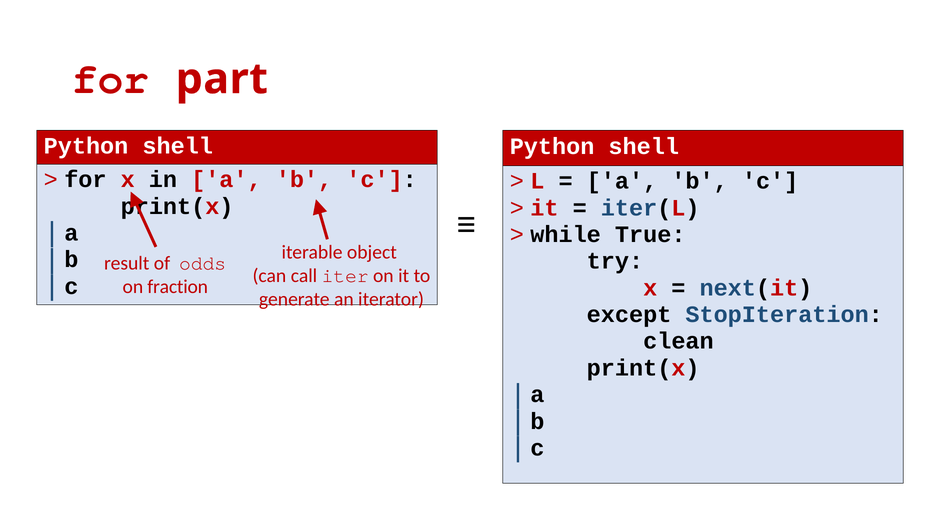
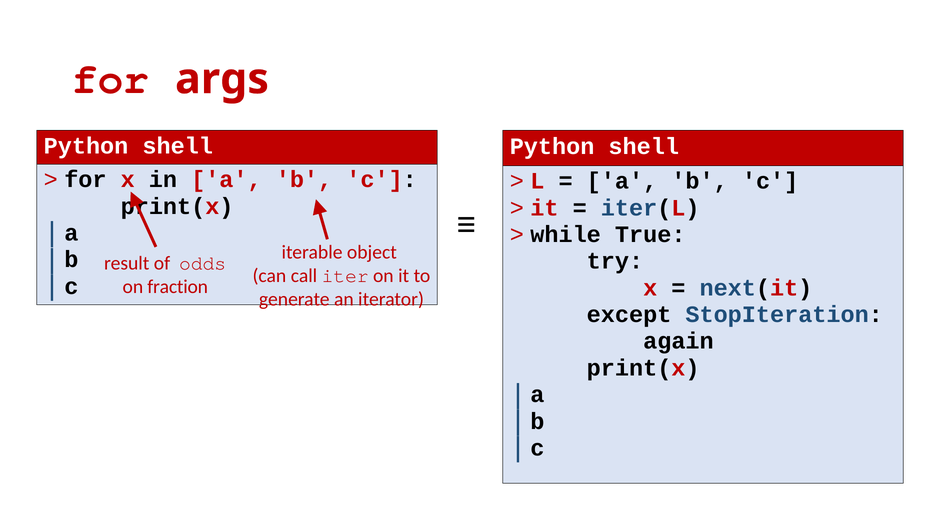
part: part -> args (222, 79)
clean: clean -> again (678, 341)
